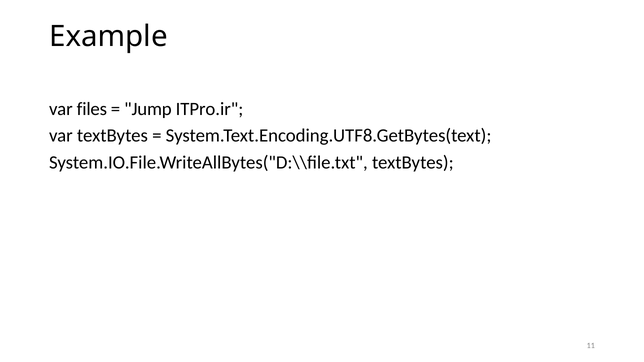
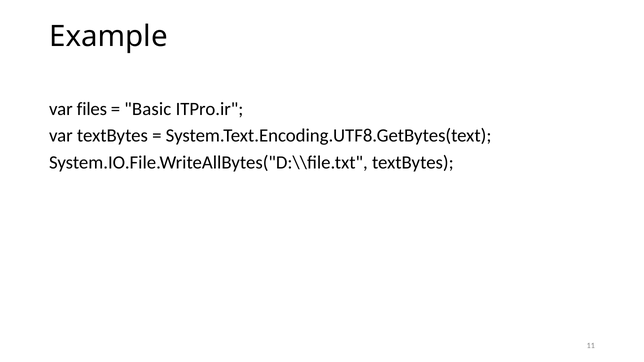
Jump: Jump -> Basic (148, 109)
